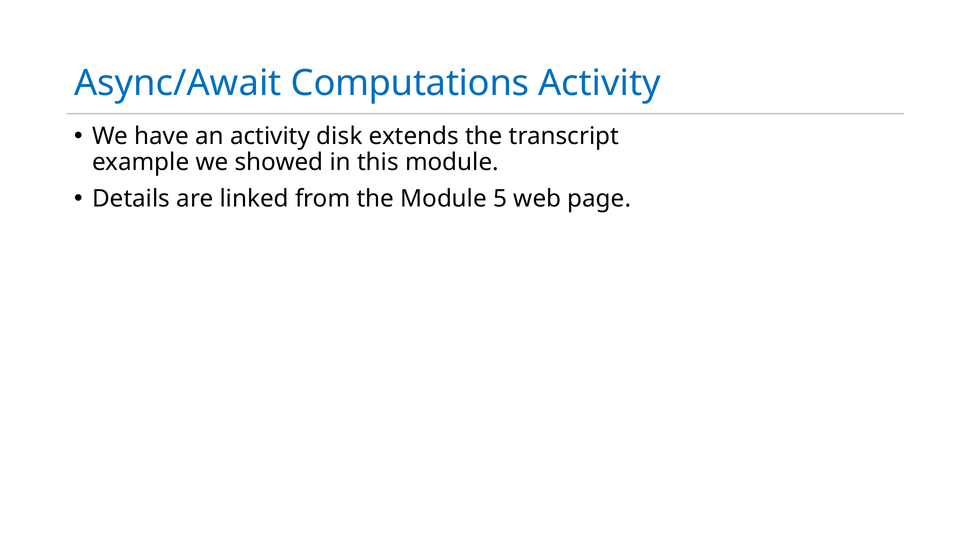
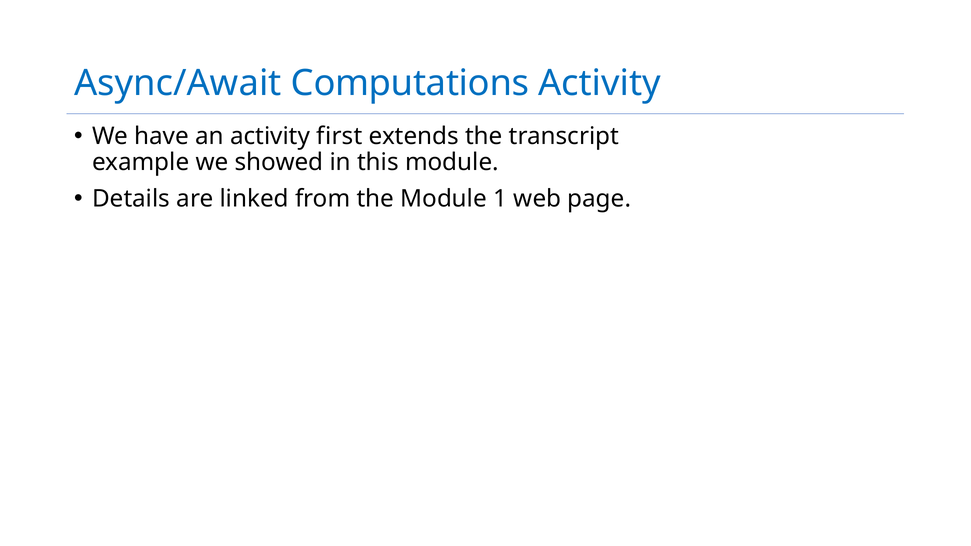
disk: disk -> first (339, 136)
5: 5 -> 1 (500, 199)
